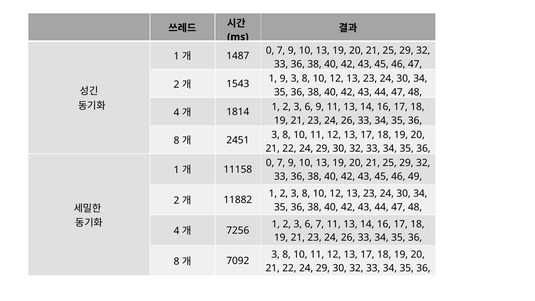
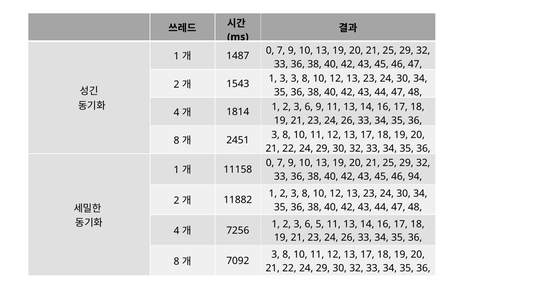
1 9: 9 -> 3 (284, 79)
49: 49 -> 94 (415, 177)
6 7: 7 -> 5 (320, 224)
